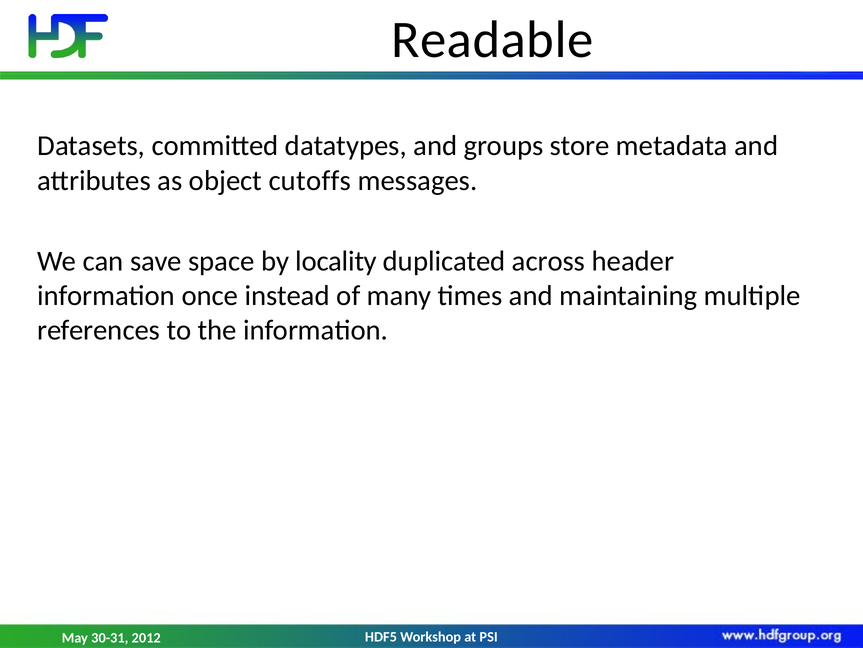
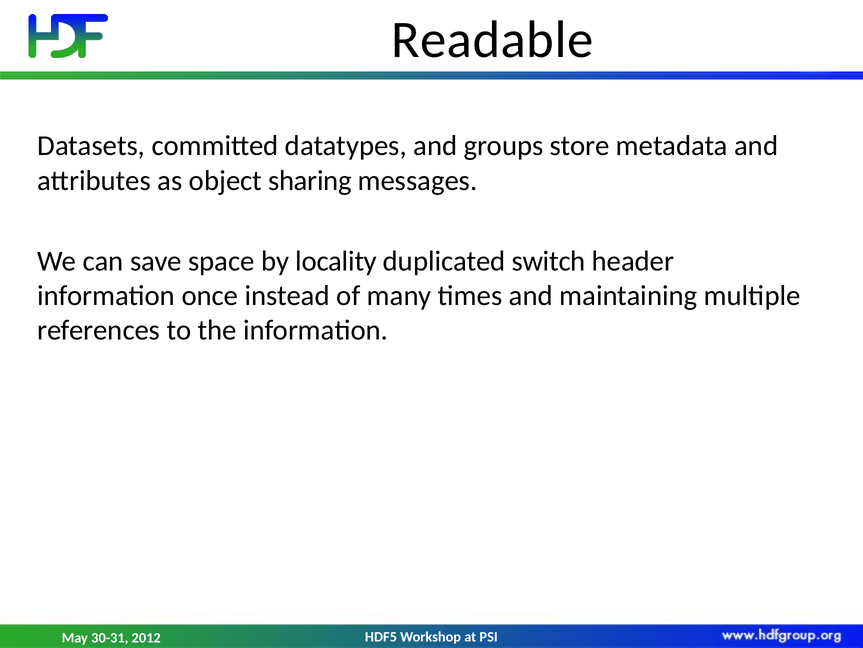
cutoffs: cutoffs -> sharing (310, 180)
across: across -> switch (549, 261)
